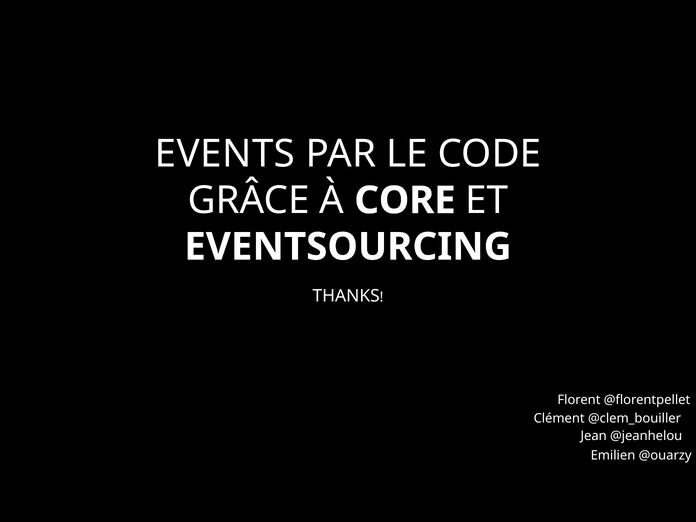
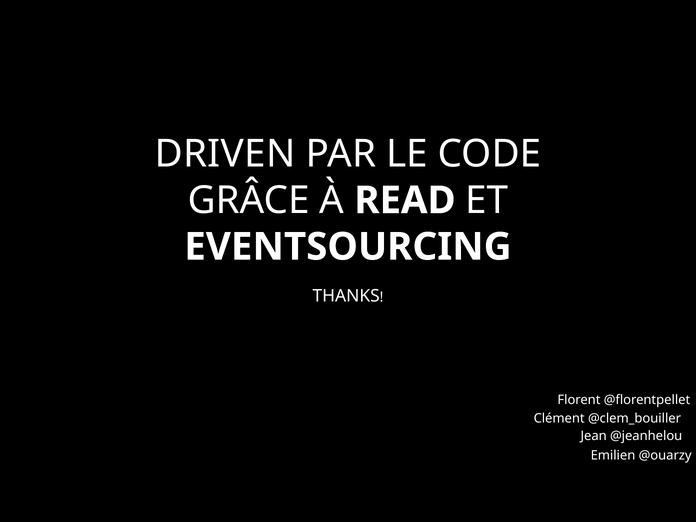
EVENTS: EVENTS -> DRIVEN (225, 154)
CORE: CORE -> READ (405, 200)
